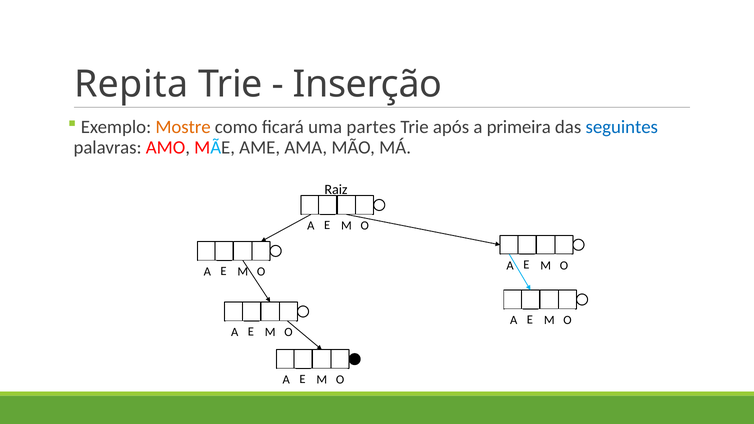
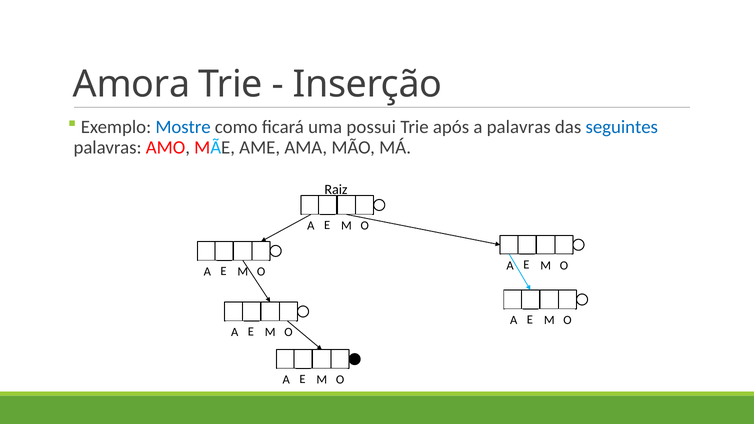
Repita: Repita -> Amora (132, 84)
Mostre colour: orange -> blue (183, 127)
partes: partes -> possui (371, 127)
a primeira: primeira -> palavras (519, 127)
